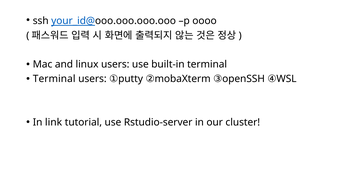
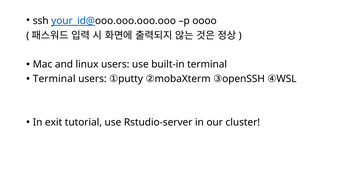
link: link -> exit (54, 122)
